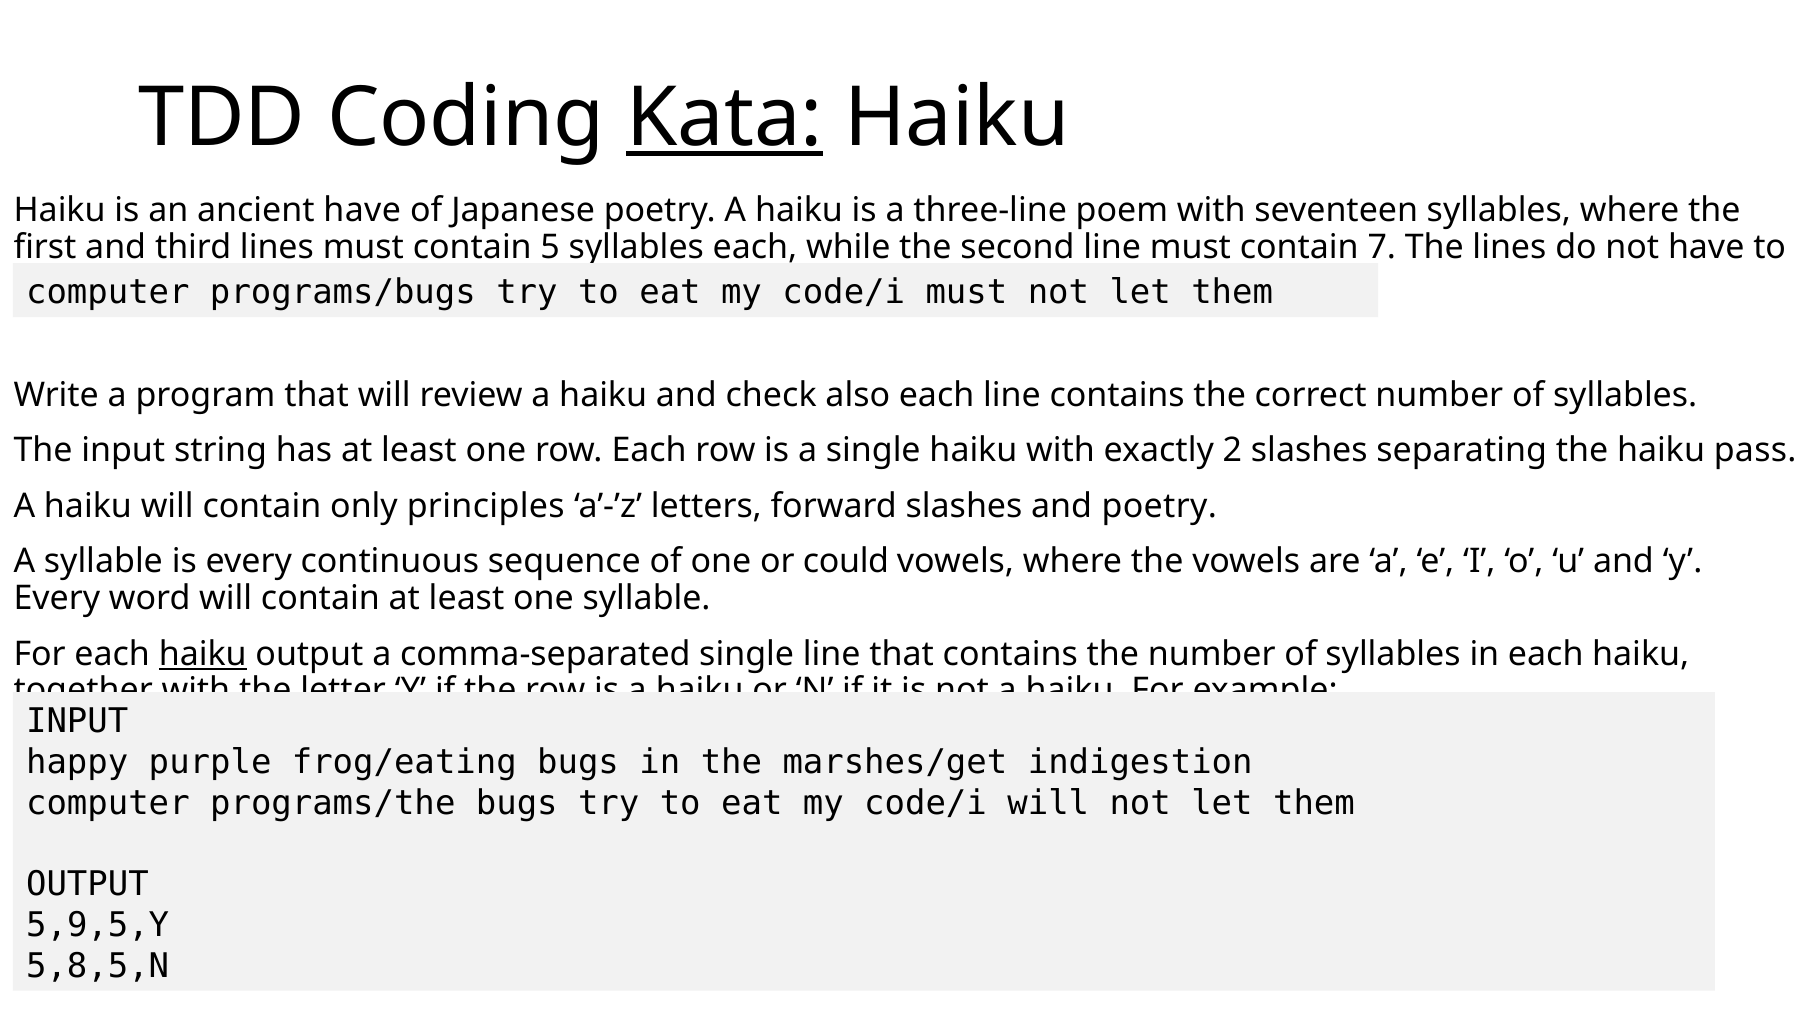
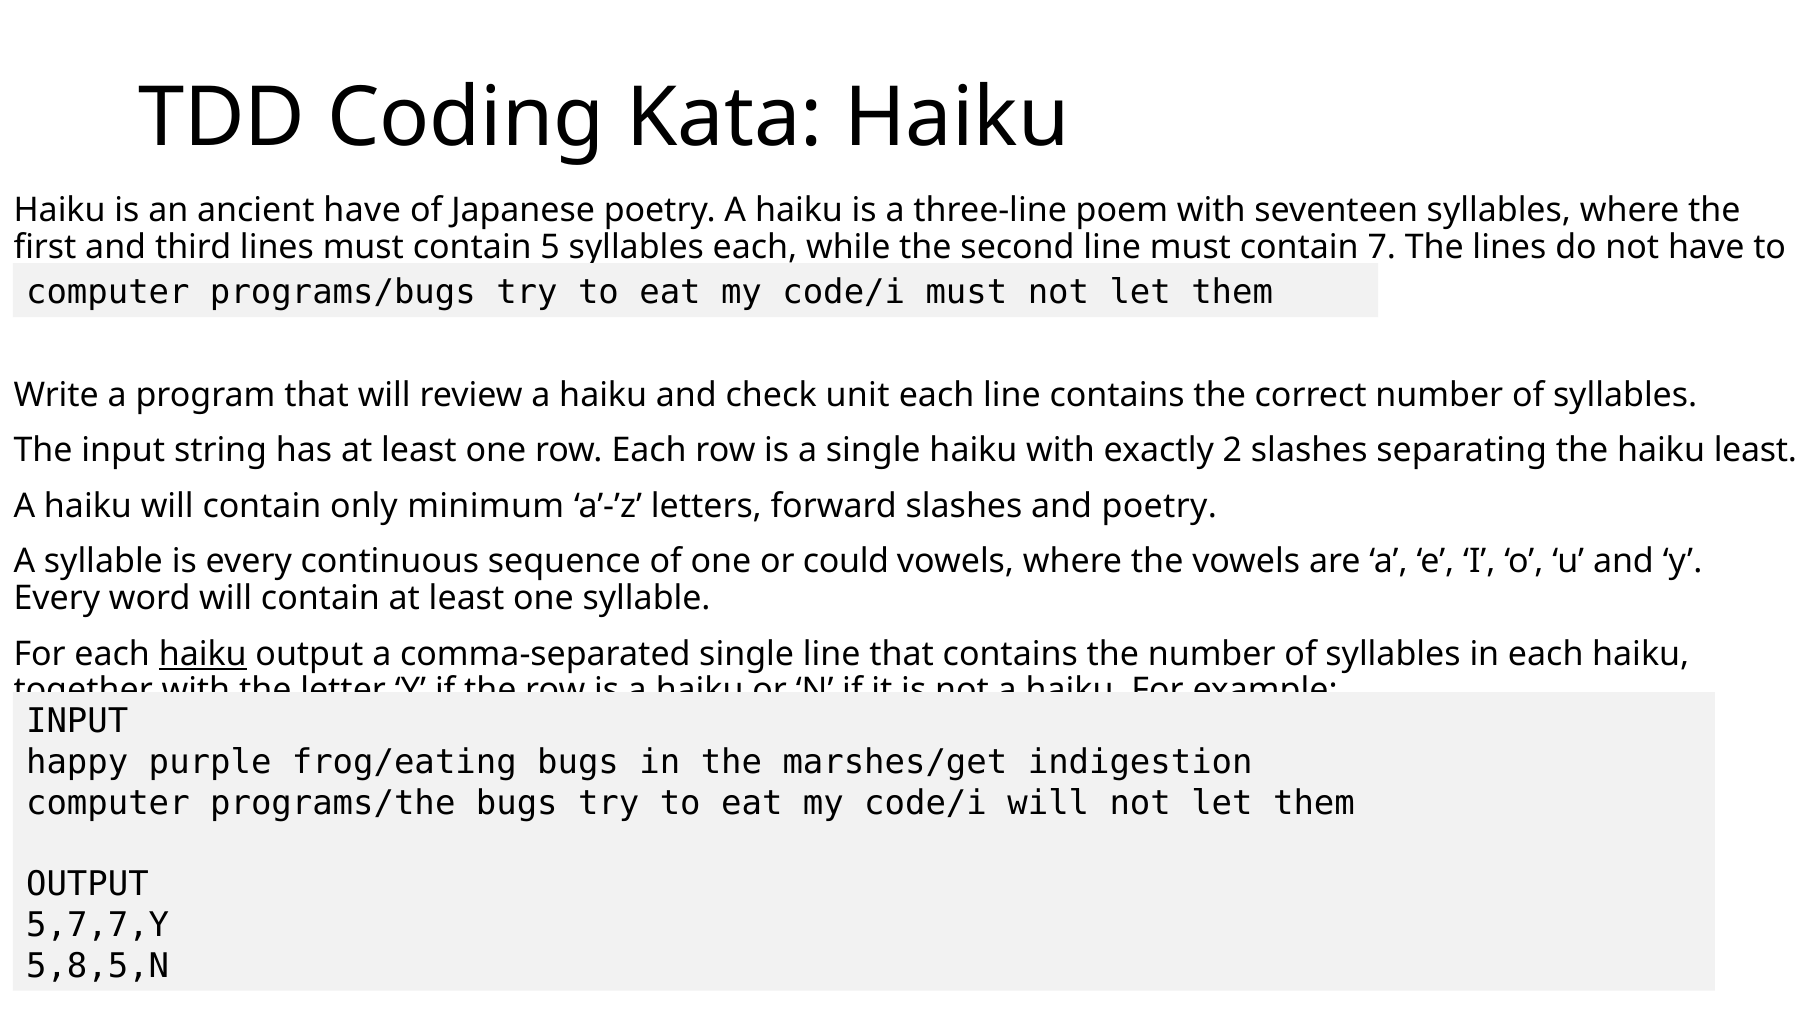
Kata underline: present -> none (725, 118)
also: also -> unit (858, 395)
haiku pass: pass -> least (1755, 451)
principles: principles -> minimum (486, 506)
5,9,5,Y: 5,9,5,Y -> 5,7,7,Y (98, 926)
